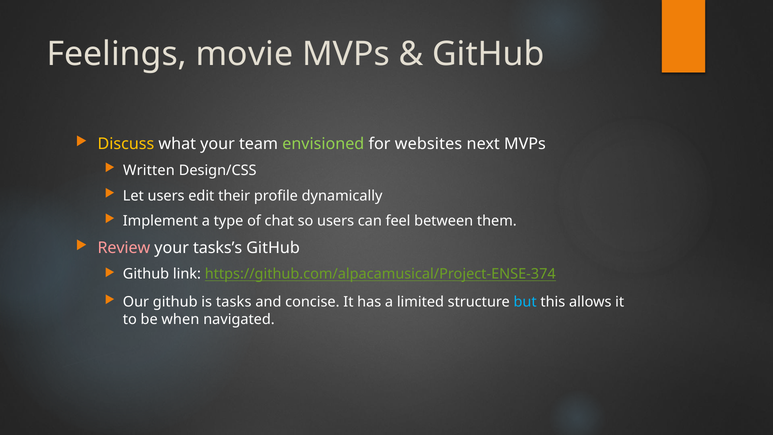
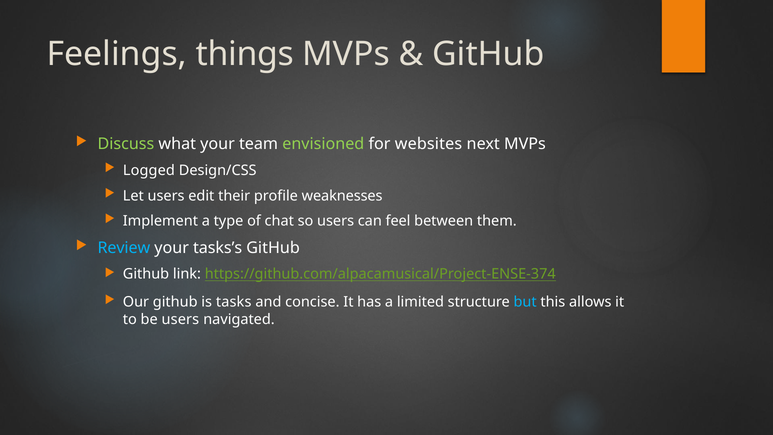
movie: movie -> things (245, 54)
Discuss colour: yellow -> light green (126, 144)
Written: Written -> Logged (149, 170)
dynamically: dynamically -> weaknesses (342, 196)
Review colour: pink -> light blue (124, 248)
be when: when -> users (180, 319)
